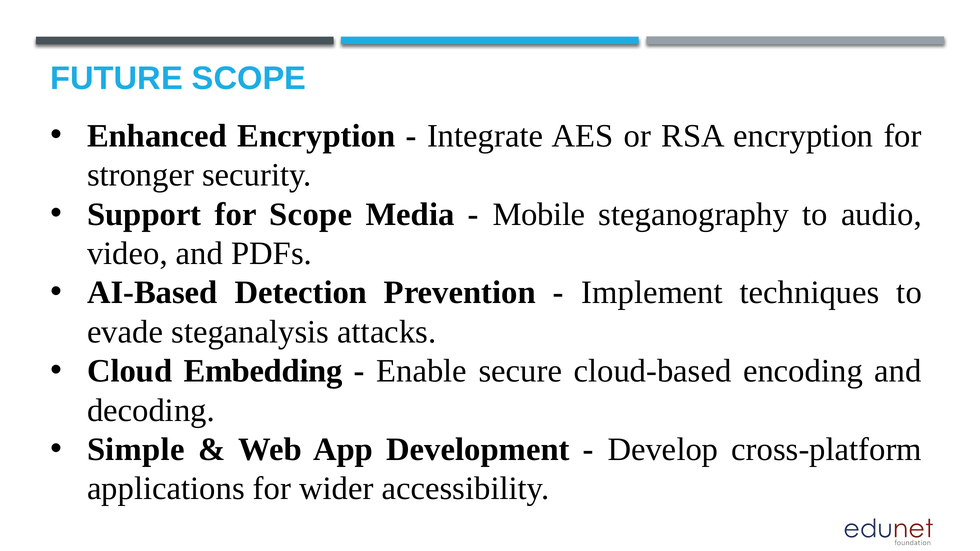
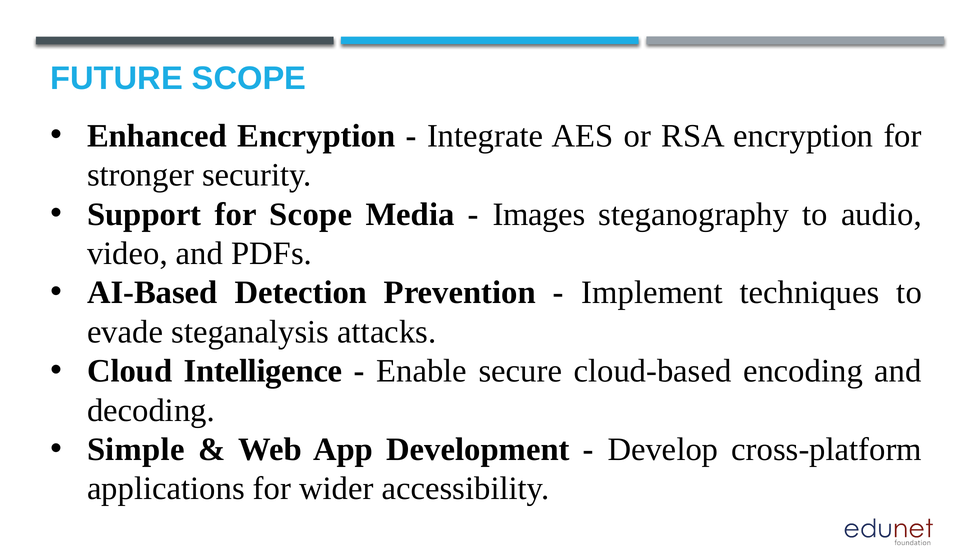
Mobile: Mobile -> Images (539, 214)
Embedding: Embedding -> Intelligence (263, 371)
